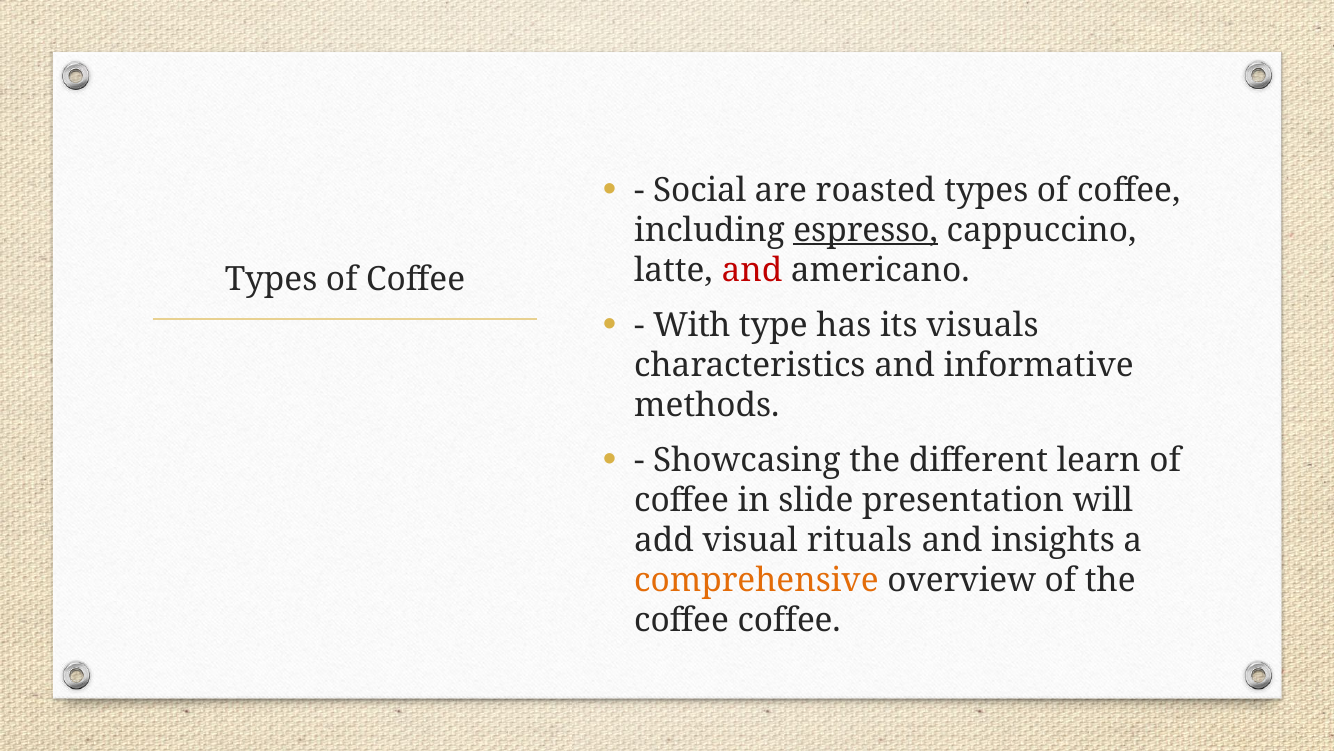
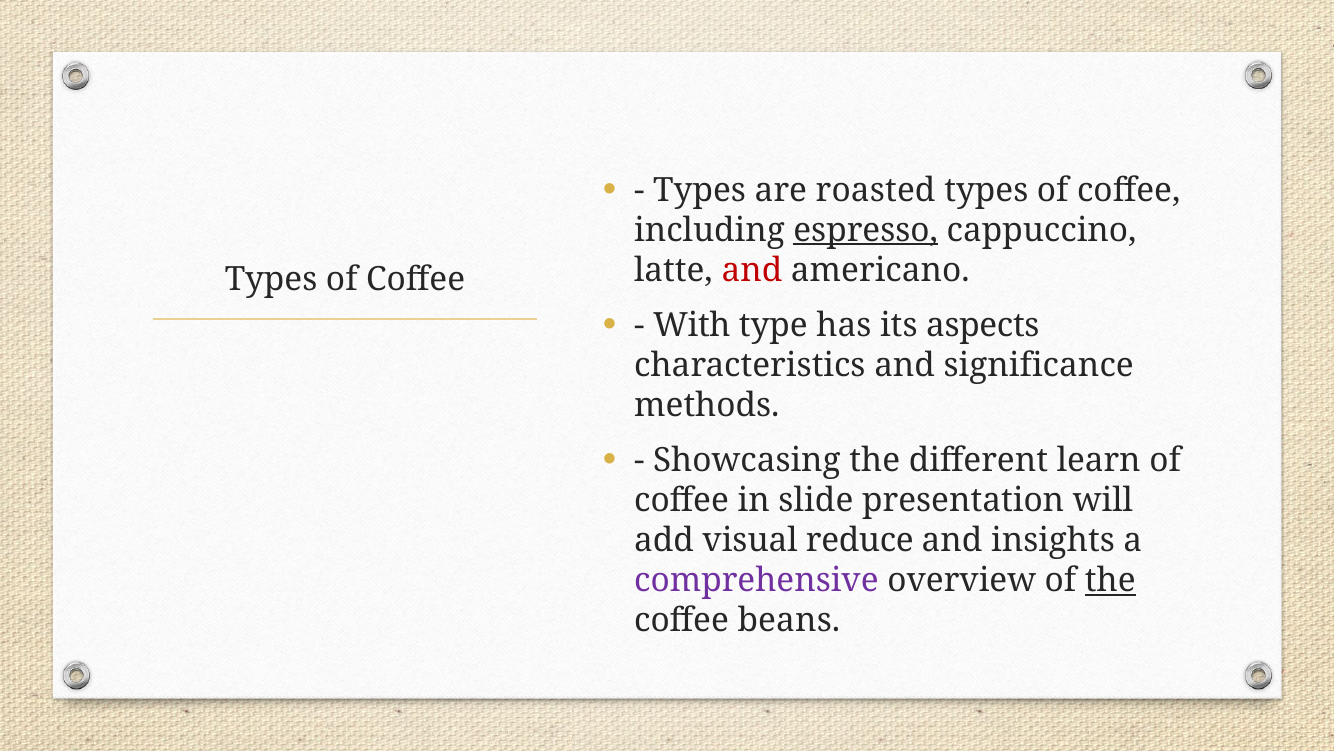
Social: Social -> Types (700, 190)
visuals: visuals -> aspects (983, 325)
informative: informative -> significance (1039, 365)
rituals: rituals -> reduce (860, 540)
comprehensive colour: orange -> purple (756, 580)
the underline: none -> present (1110, 580)
coffee coffee: coffee -> beans (789, 620)
